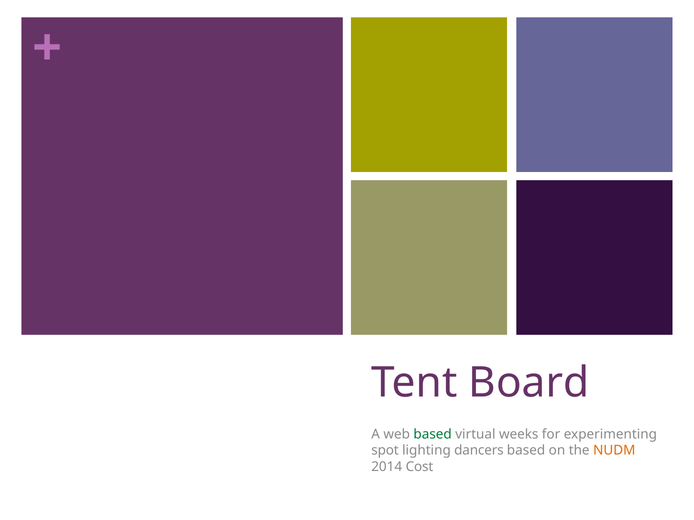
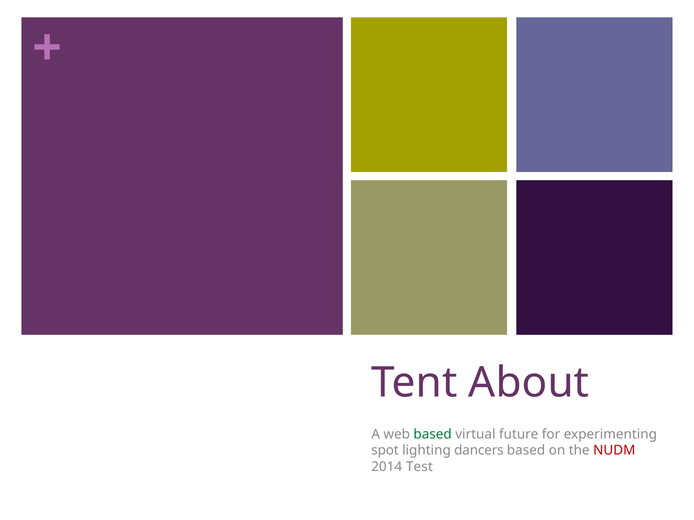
Board: Board -> About (529, 383)
weeks: weeks -> future (519, 435)
NUDM colour: orange -> red (614, 451)
Cost: Cost -> Test (419, 467)
